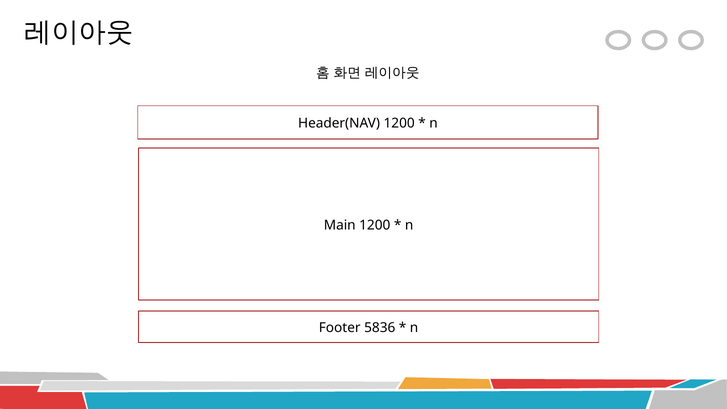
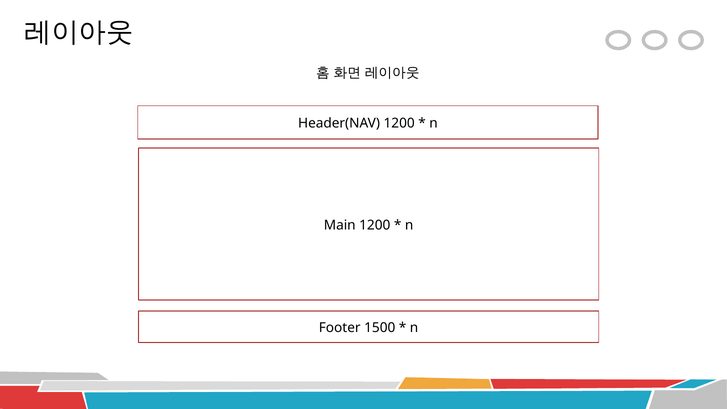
5836: 5836 -> 1500 (380, 328)
